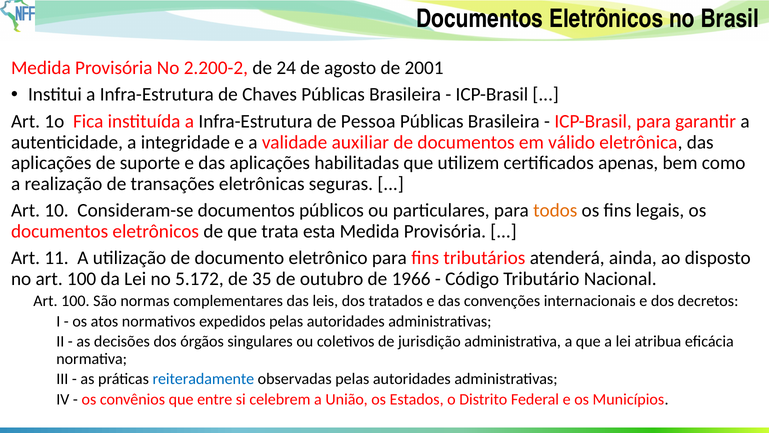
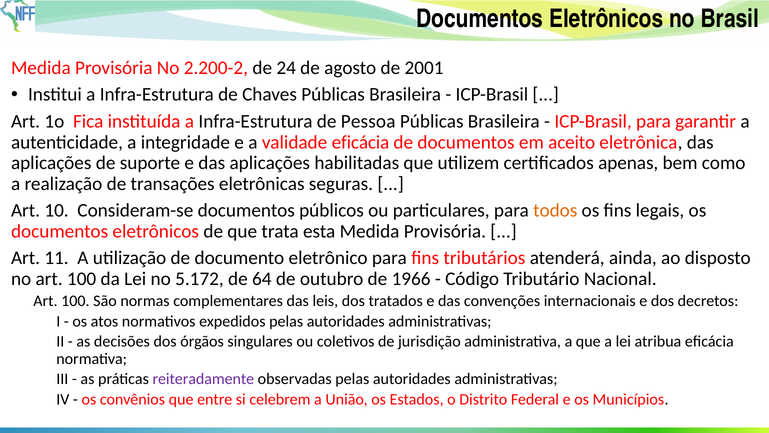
validade auxiliar: auxiliar -> eficácia (360, 142)
válido: válido -> aceito (572, 142)
35: 35 -> 64 (262, 279)
reiteradamente colour: blue -> purple (203, 379)
